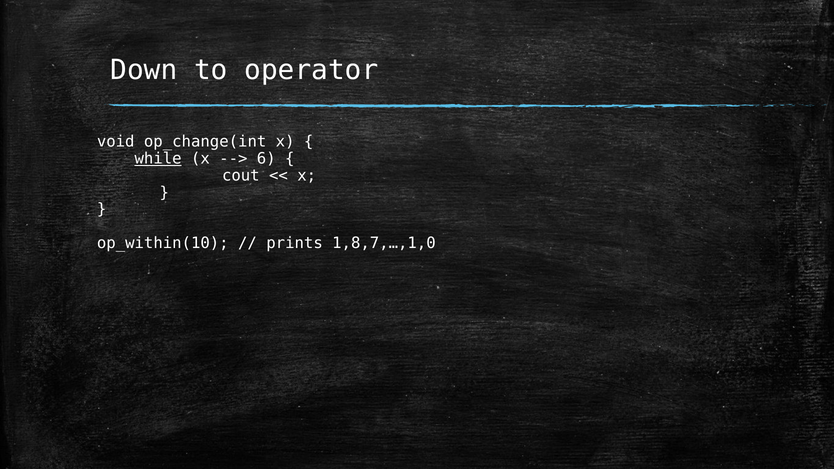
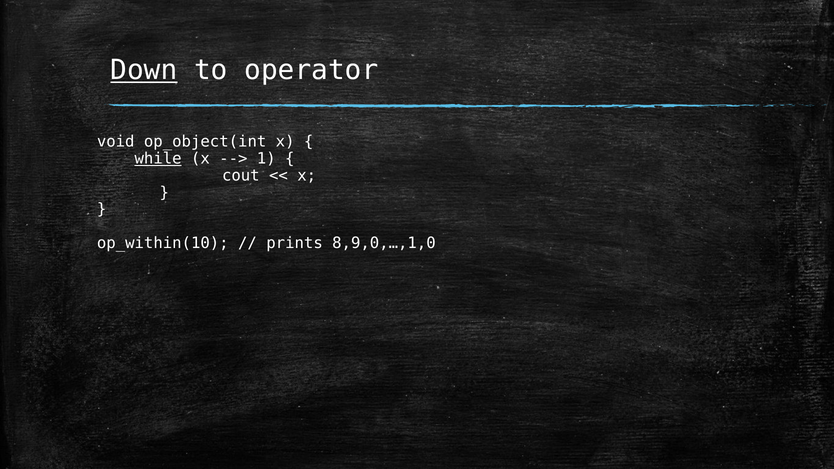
Down underline: none -> present (144, 70)
op_change(int: op_change(int -> op_object(int (205, 142)
6: 6 -> 1 (266, 159)
1,8,7,…,1,0: 1,8,7,…,1,0 -> 8,9,0,…,1,0 (384, 243)
